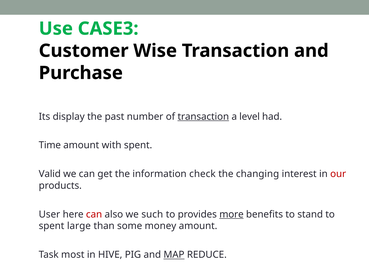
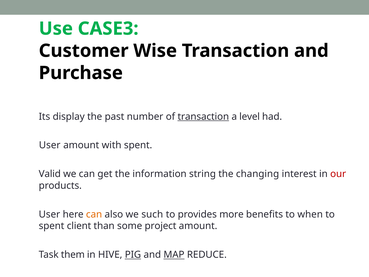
Time: Time -> User (50, 145)
check: check -> string (202, 174)
can colour: red -> orange (94, 214)
more underline: present -> none (231, 214)
stand: stand -> when (310, 214)
large: large -> client (79, 226)
money: money -> project (161, 226)
most: most -> them (73, 255)
PIG underline: none -> present (133, 255)
